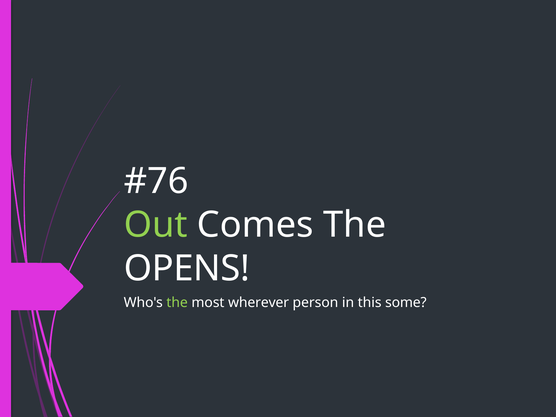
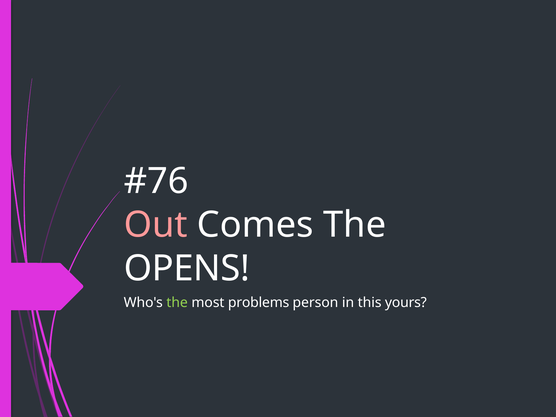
Out colour: light green -> pink (156, 225)
wherever: wherever -> problems (259, 303)
some: some -> yours (406, 303)
